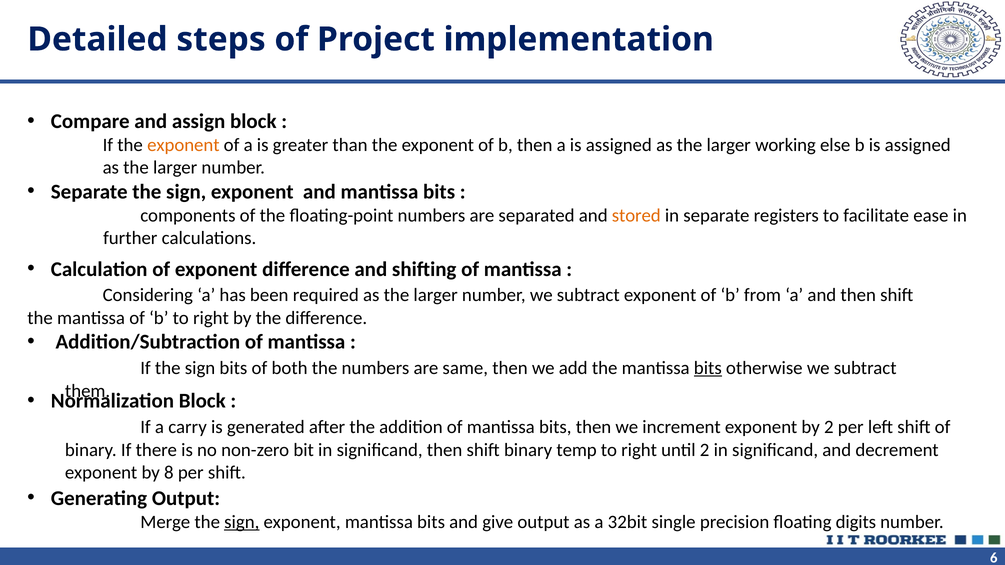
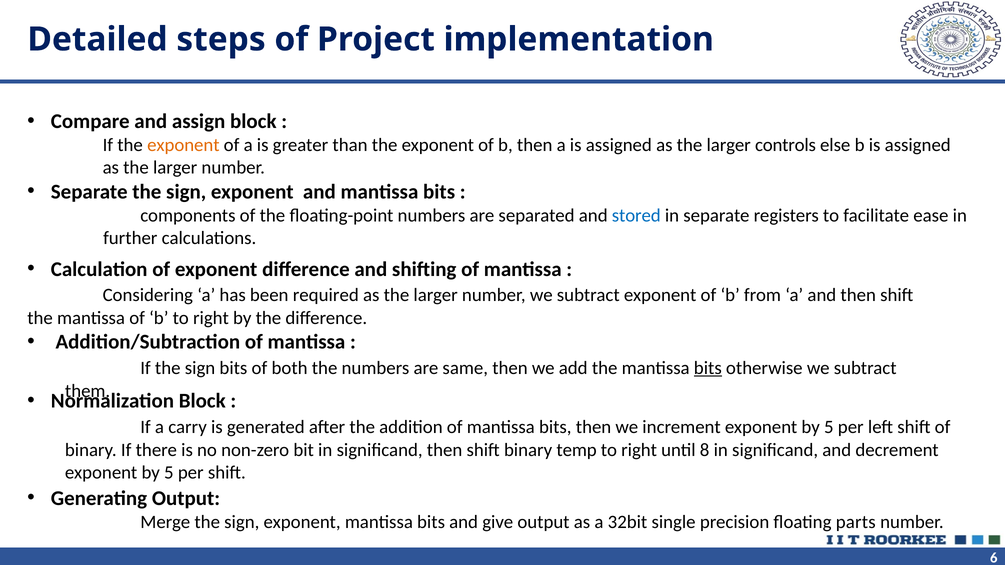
working: working -> controls (785, 145)
stored colour: orange -> blue (636, 216)
increment exponent by 2: 2 -> 5 (829, 427)
until 2: 2 -> 8 (705, 450)
8: 8 -> 5 (169, 473)
sign underline: present -> none (242, 522)
digits: digits -> parts (856, 522)
